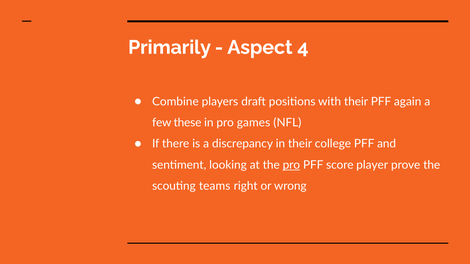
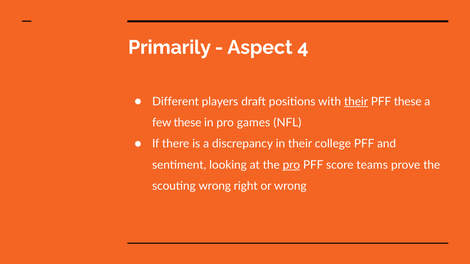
Combine: Combine -> Different (175, 102)
their underline: none -> present (356, 102)
PFF again: again -> these (408, 102)
player: player -> teams (372, 165)
scouting teams: teams -> wrong (215, 186)
